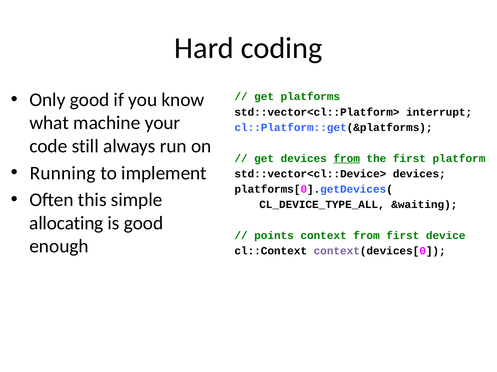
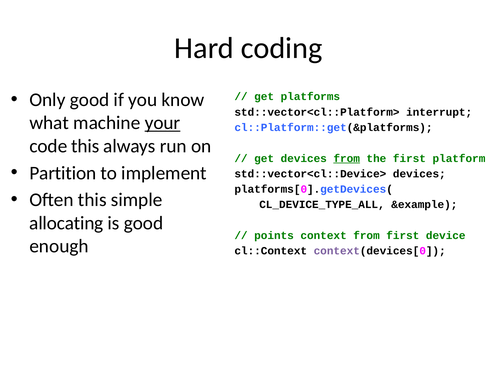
your underline: none -> present (163, 123)
code still: still -> this (85, 146)
Running: Running -> Partition (63, 173)
&waiting: &waiting -> &example (424, 205)
